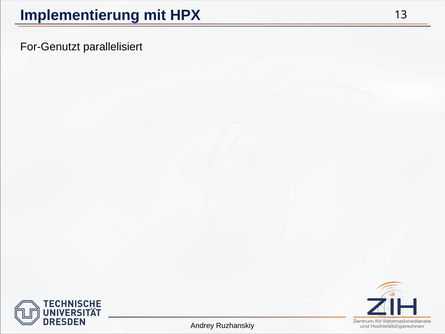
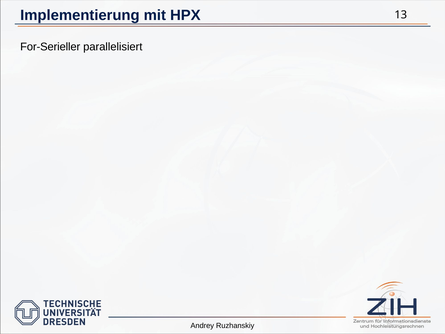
For-Genutzt: For-Genutzt -> For-Serieller (50, 47)
